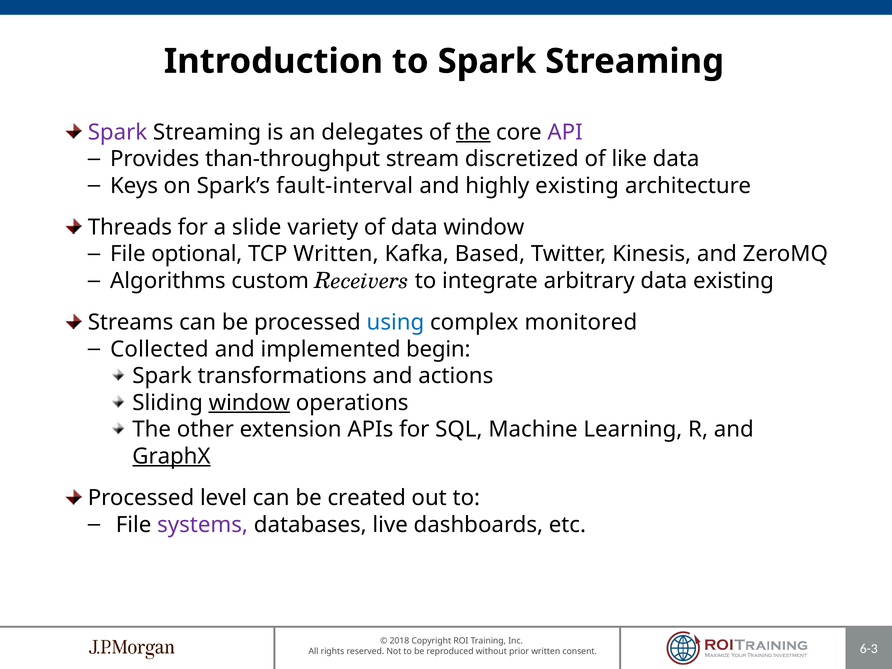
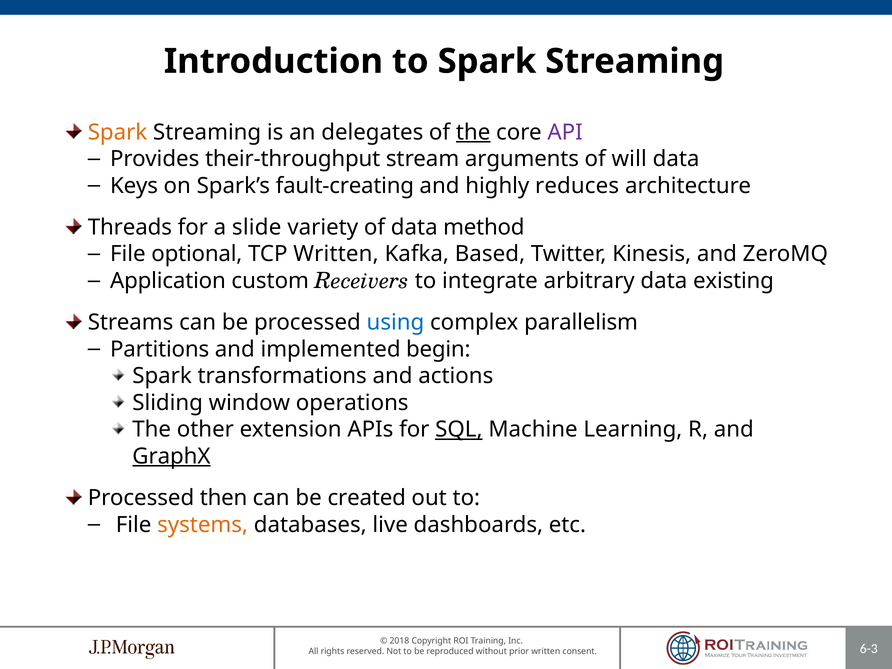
Spark colour: purple -> orange (117, 132)
than-throughput: than-throughput -> their-throughput (293, 159)
discretized: discretized -> arguments (522, 159)
like: like -> will (629, 159)
fault-interval: fault-interval -> fault-creating (345, 186)
highly existing: existing -> reduces (577, 186)
data window: window -> method (484, 227)
Algorithms: Algorithms -> Application (168, 281)
monitored: monitored -> parallelism (581, 323)
Collected: Collected -> Partitions (160, 349)
window underline: present -> none (249, 403)
SQL underline: none -> present (459, 430)
level: level -> then (224, 498)
systems colour: purple -> orange (203, 525)
